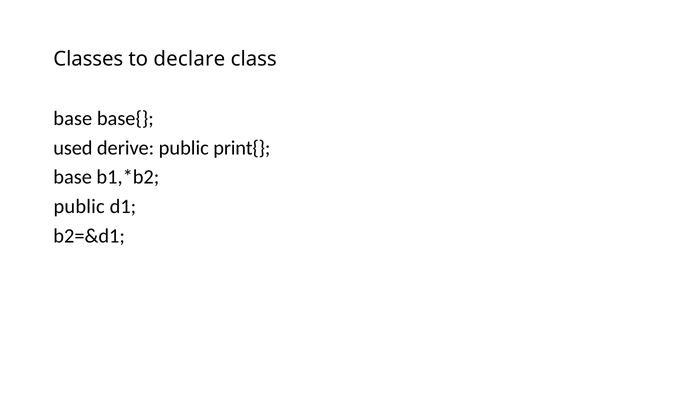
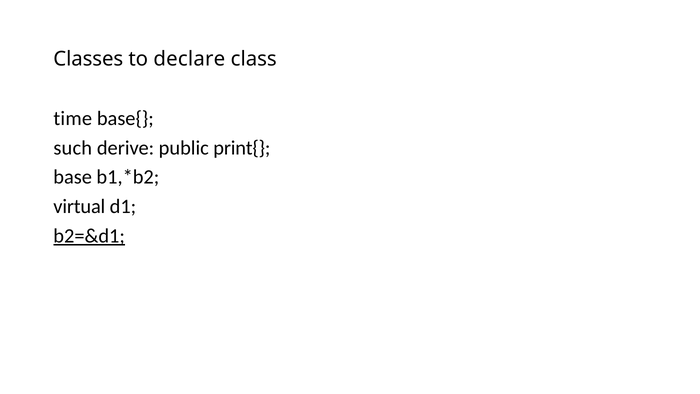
base: base -> time (73, 118)
used: used -> such (73, 148)
public: public -> virtual (79, 206)
b2=&d1 underline: none -> present (89, 236)
